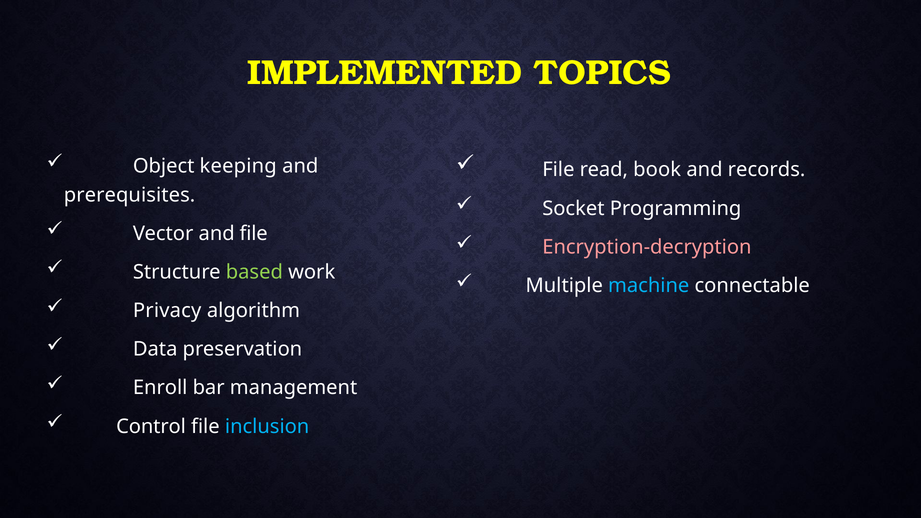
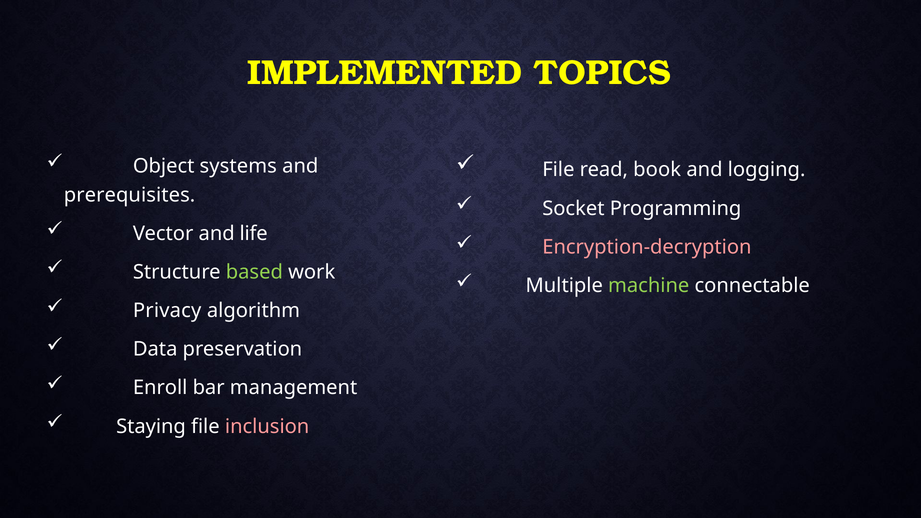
keeping: keeping -> systems (238, 166)
records: records -> logging (767, 169)
and file: file -> life (254, 234)
machine colour: light blue -> light green (649, 286)
Control: Control -> Staying (151, 426)
inclusion colour: light blue -> pink (267, 426)
